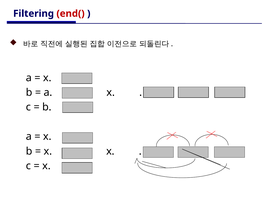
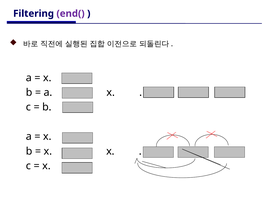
end( colour: red -> purple (71, 14)
